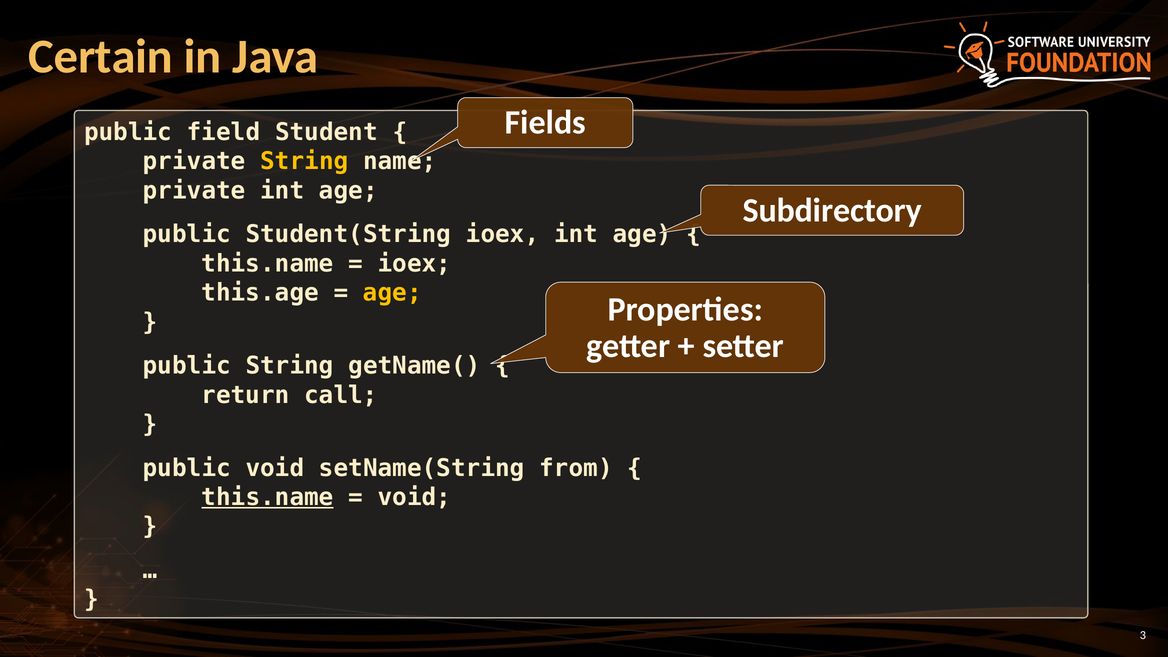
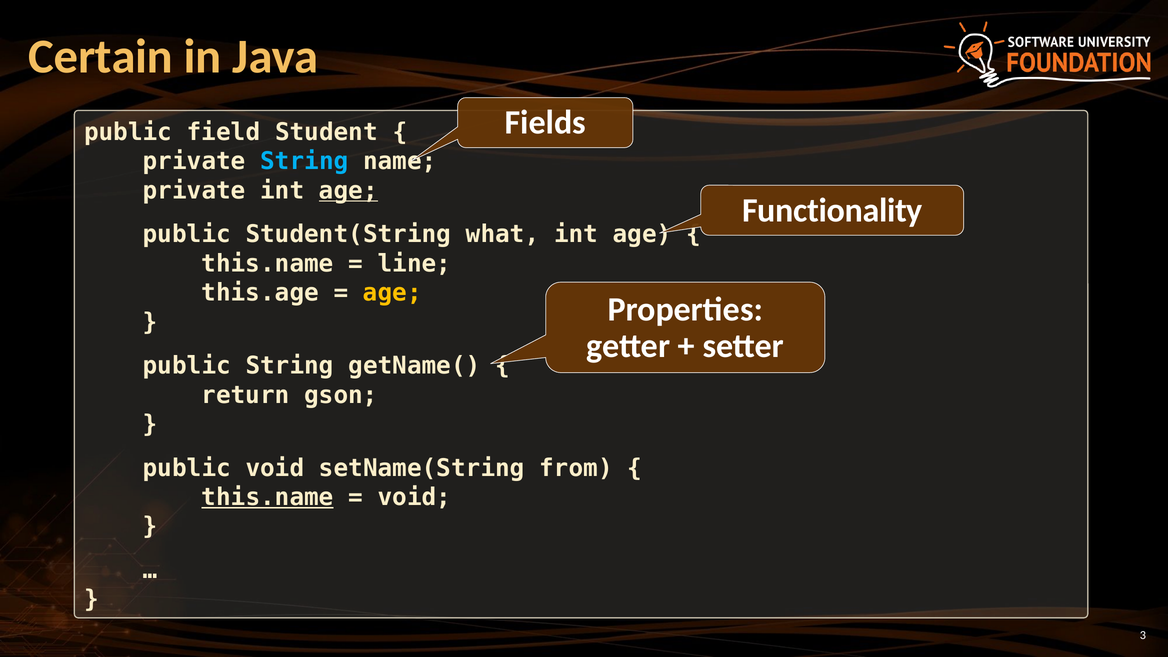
String colour: yellow -> light blue (304, 161)
age underline: none -> present (348, 191)
Subdirectory: Subdirectory -> Functionality (832, 210)
Student(String ioex: ioex -> what (503, 234)
ioex: ioex -> line (414, 264)
call: call -> gson (341, 395)
